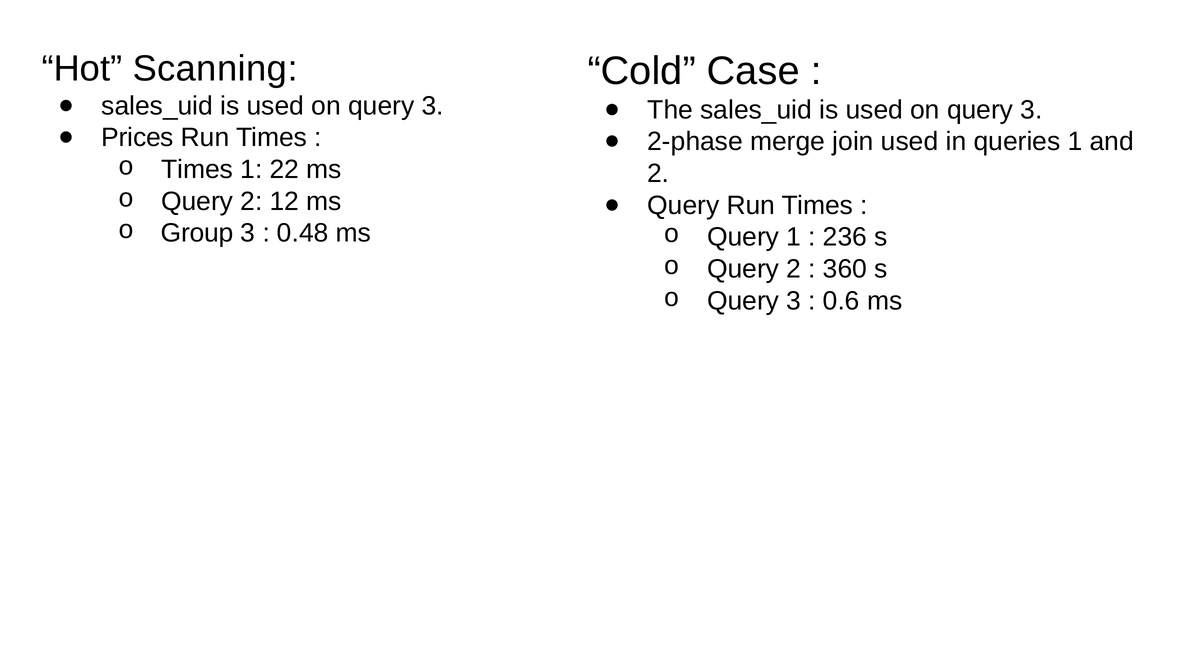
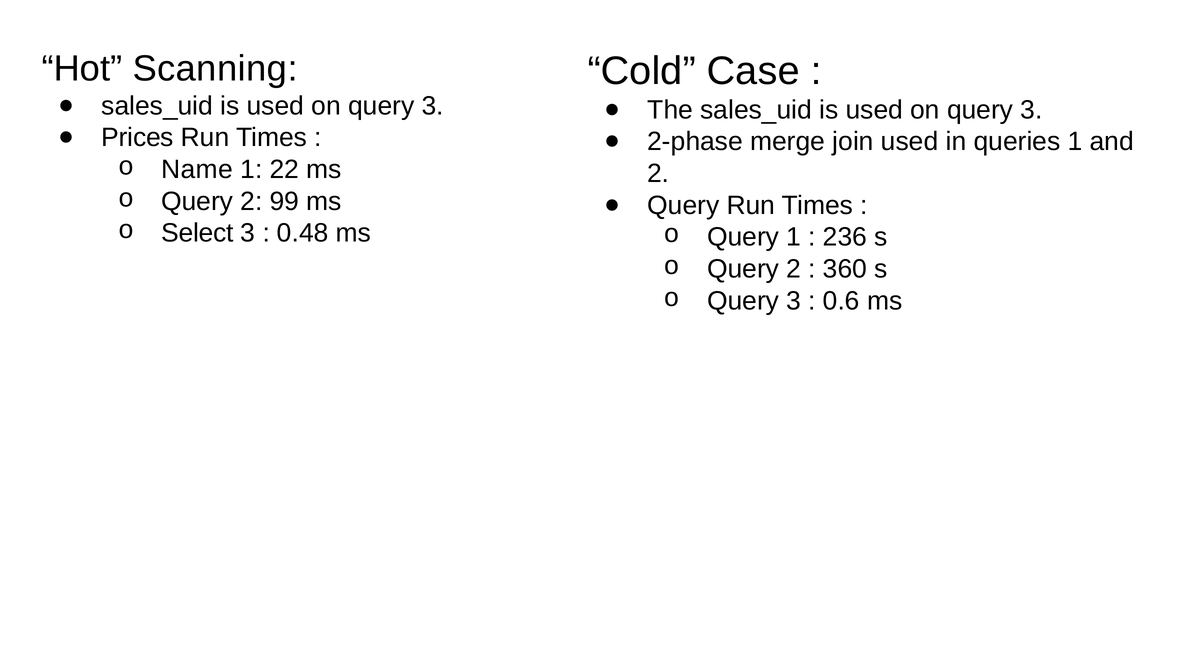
Times: Times -> Name (197, 169)
12: 12 -> 99 (285, 201)
Group: Group -> Select (197, 233)
